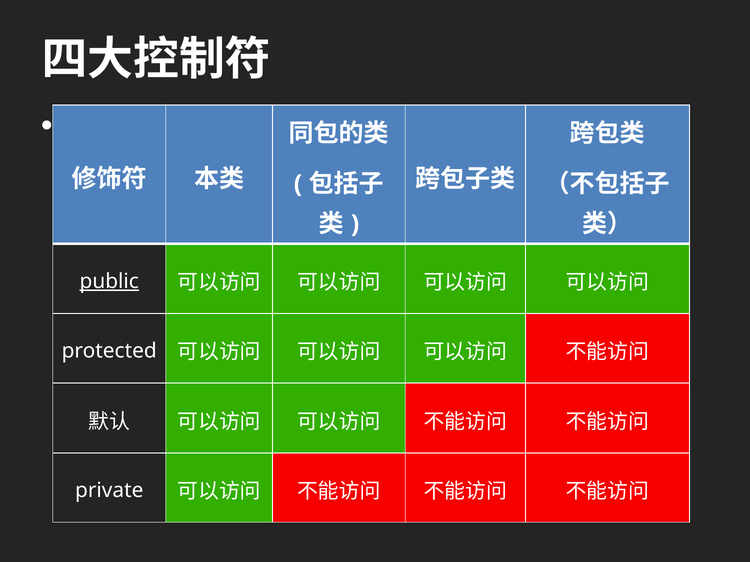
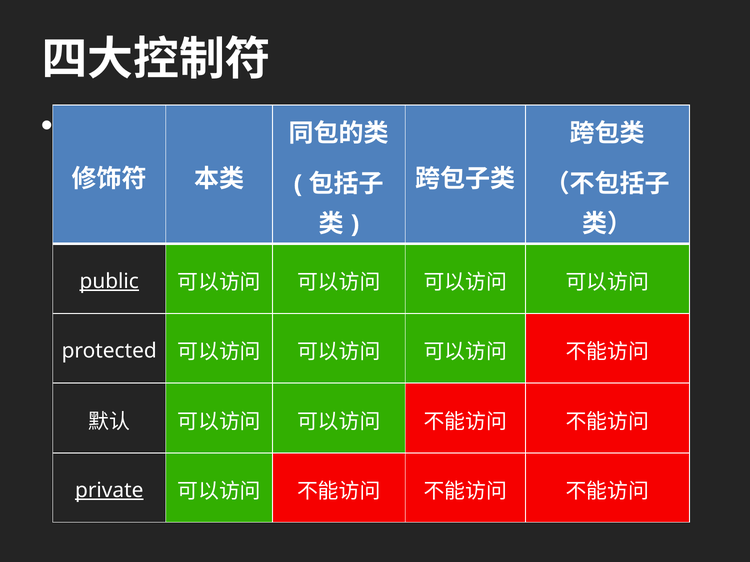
private underline: none -> present (109, 491)
